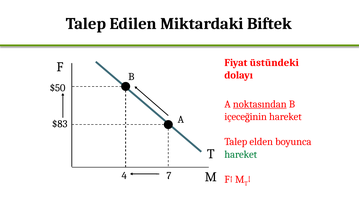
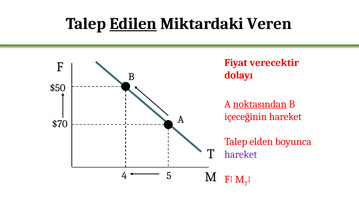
Edilen underline: none -> present (133, 24)
Biftek: Biftek -> Veren (269, 24)
üstündeki: üstündeki -> verecektir (274, 63)
$83: $83 -> $70 (60, 124)
hareket colour: green -> purple (241, 154)
7: 7 -> 5 (169, 175)
